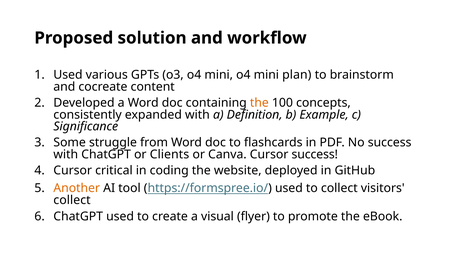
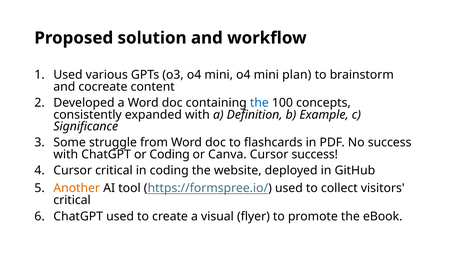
the colour: orange -> blue (259, 103)
or Clients: Clients -> Coding (170, 154)
collect: collect -> critical (72, 200)
